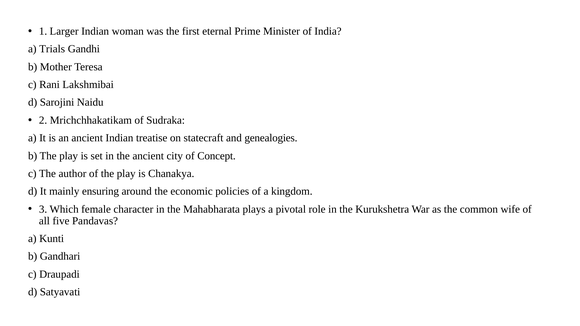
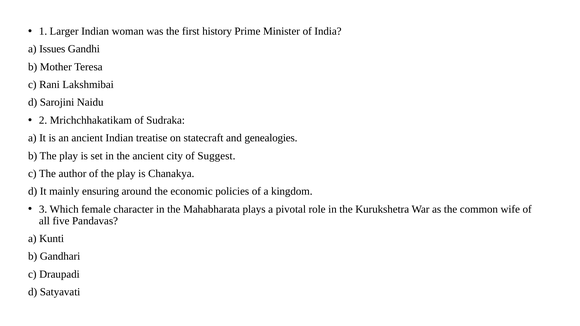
eternal: eternal -> history (217, 31)
Trials: Trials -> Issues (52, 49)
Concept: Concept -> Suggest (216, 156)
